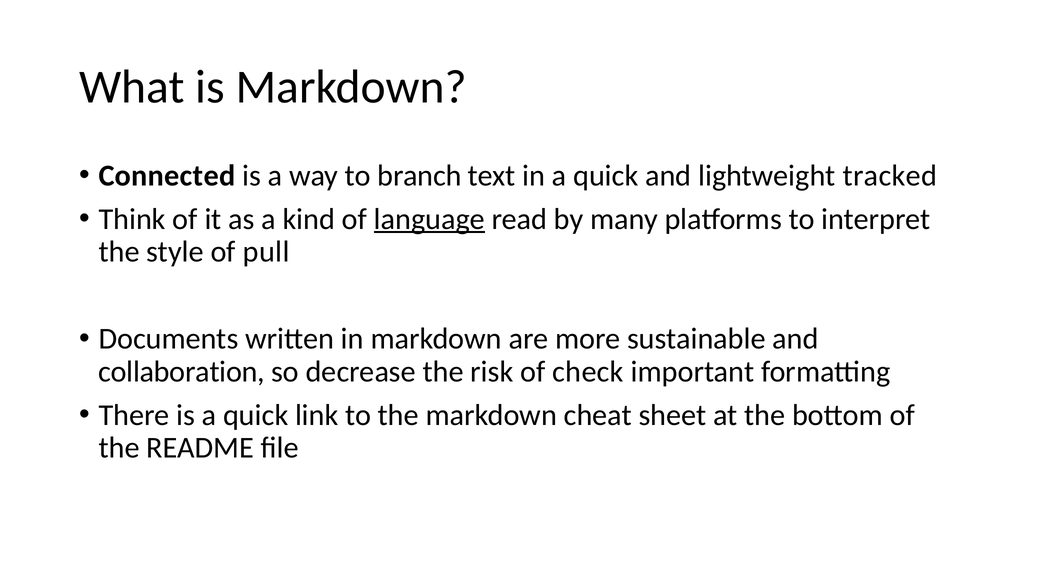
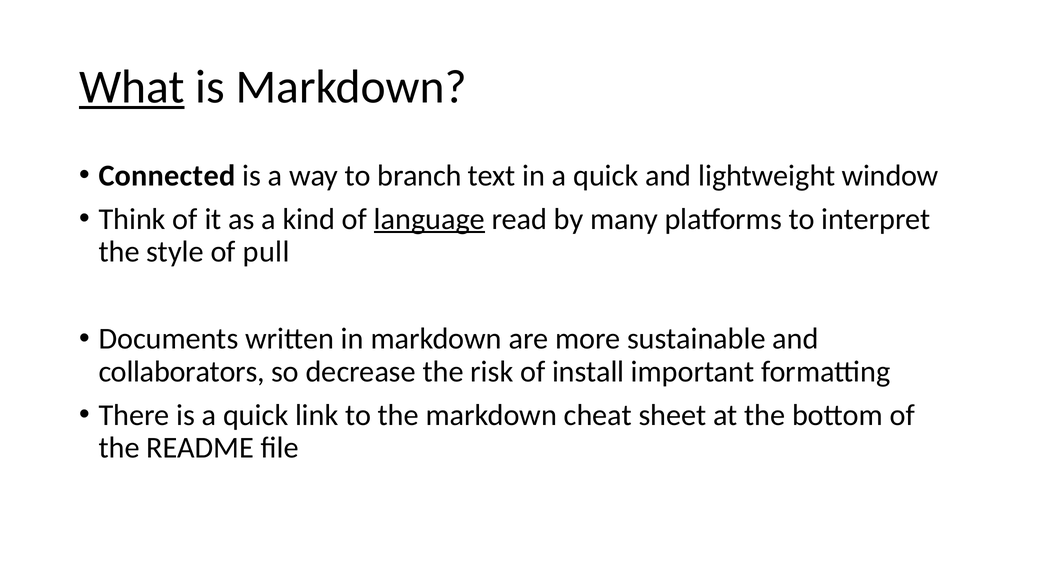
What underline: none -> present (132, 87)
tracked: tracked -> window (890, 175)
collaboration: collaboration -> collaborators (182, 371)
check: check -> install (588, 371)
